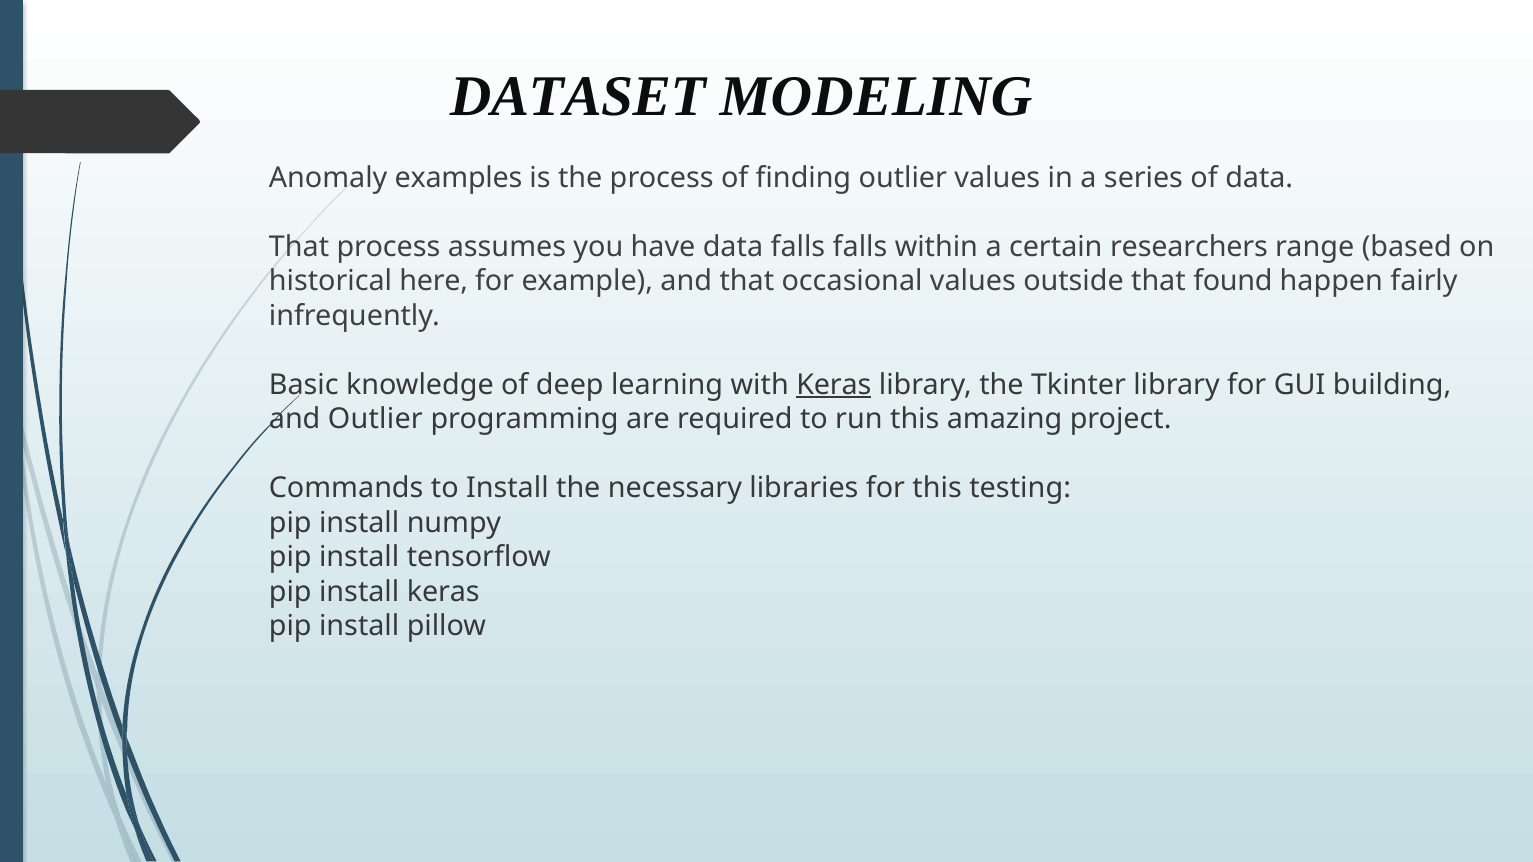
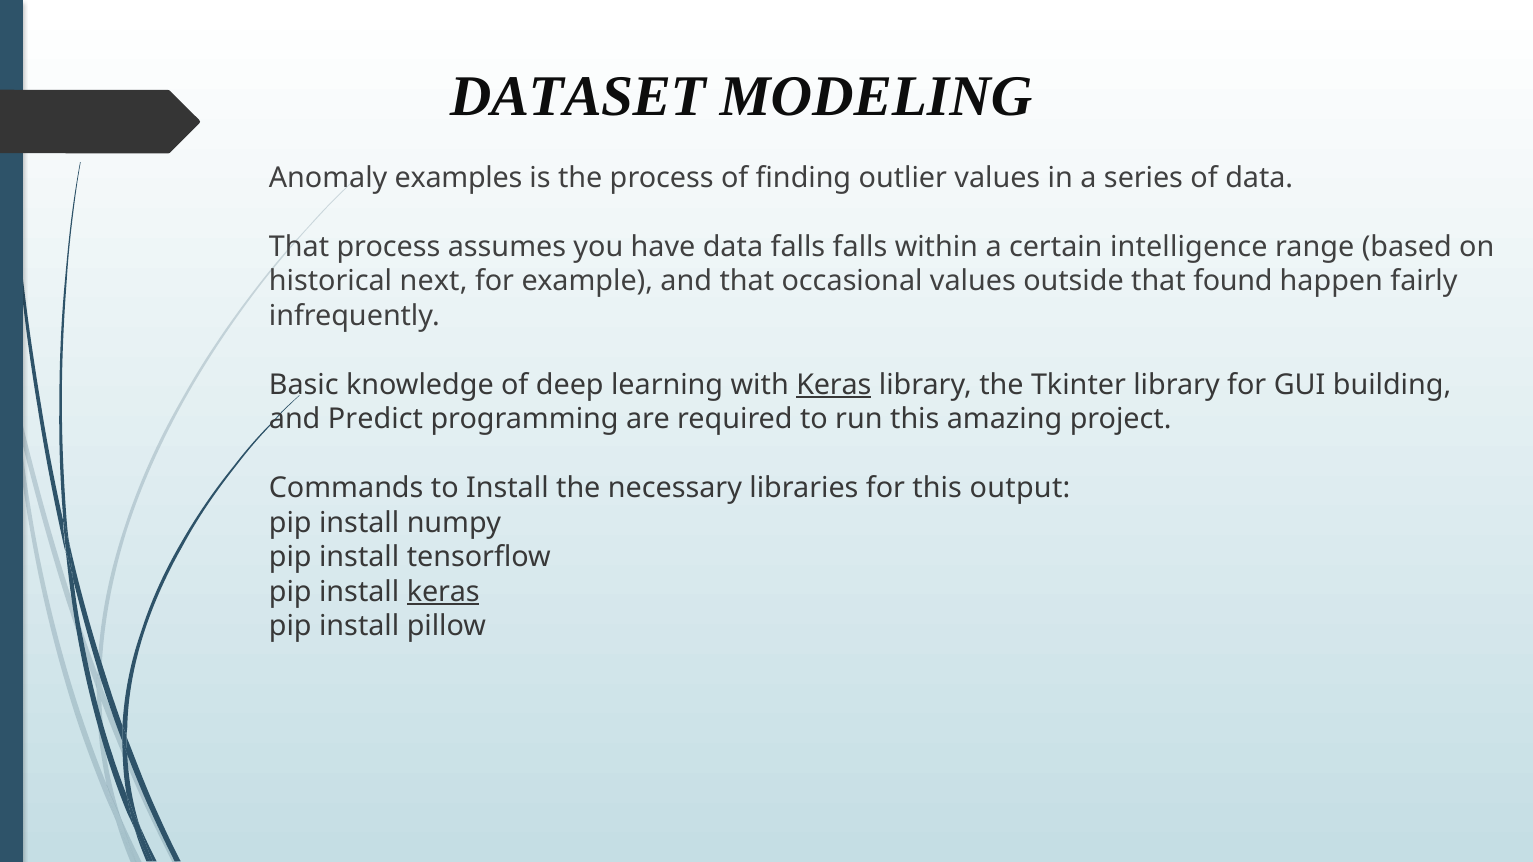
researchers: researchers -> intelligence (1189, 247)
here: here -> next (434, 281)
and Outlier: Outlier -> Predict (375, 419)
testing: testing -> output (1020, 488)
keras underline: none -> present (443, 592)
